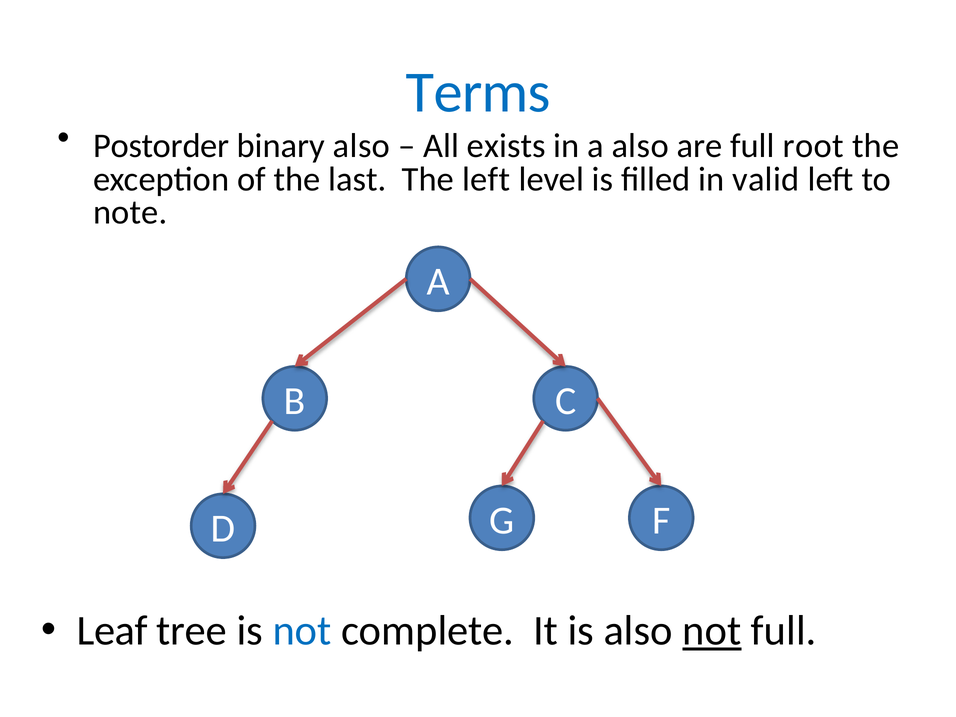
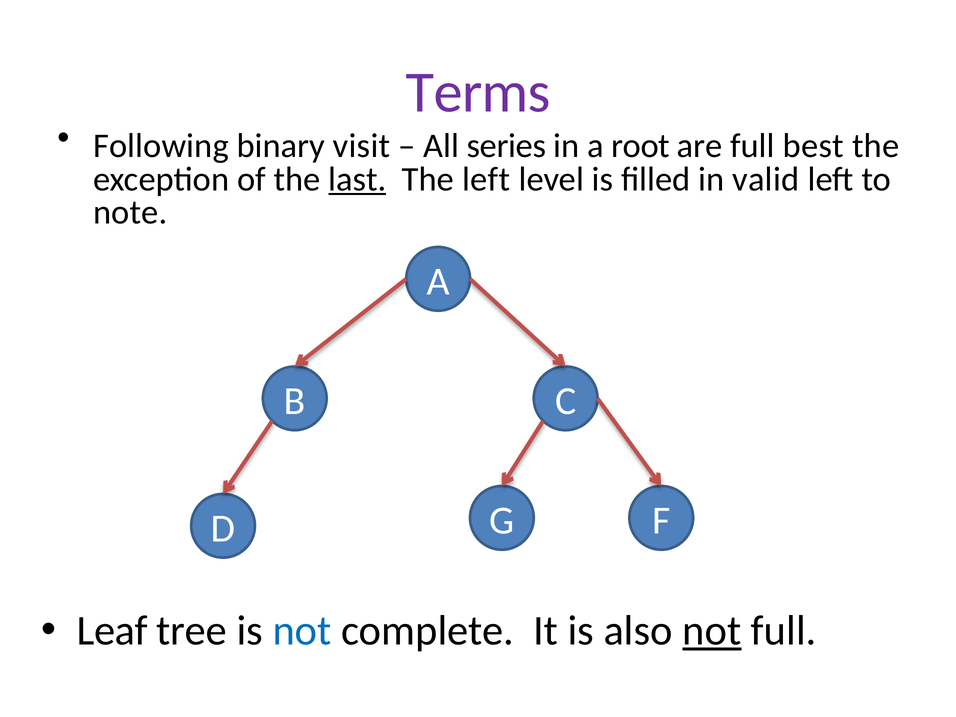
Terms colour: blue -> purple (478, 93)
Postorder: Postorder -> Following (161, 146)
binary also: also -> visit (362, 146)
exists: exists -> series (506, 146)
a also: also -> root (641, 146)
root: root -> best (813, 146)
last underline: none -> present (357, 179)
